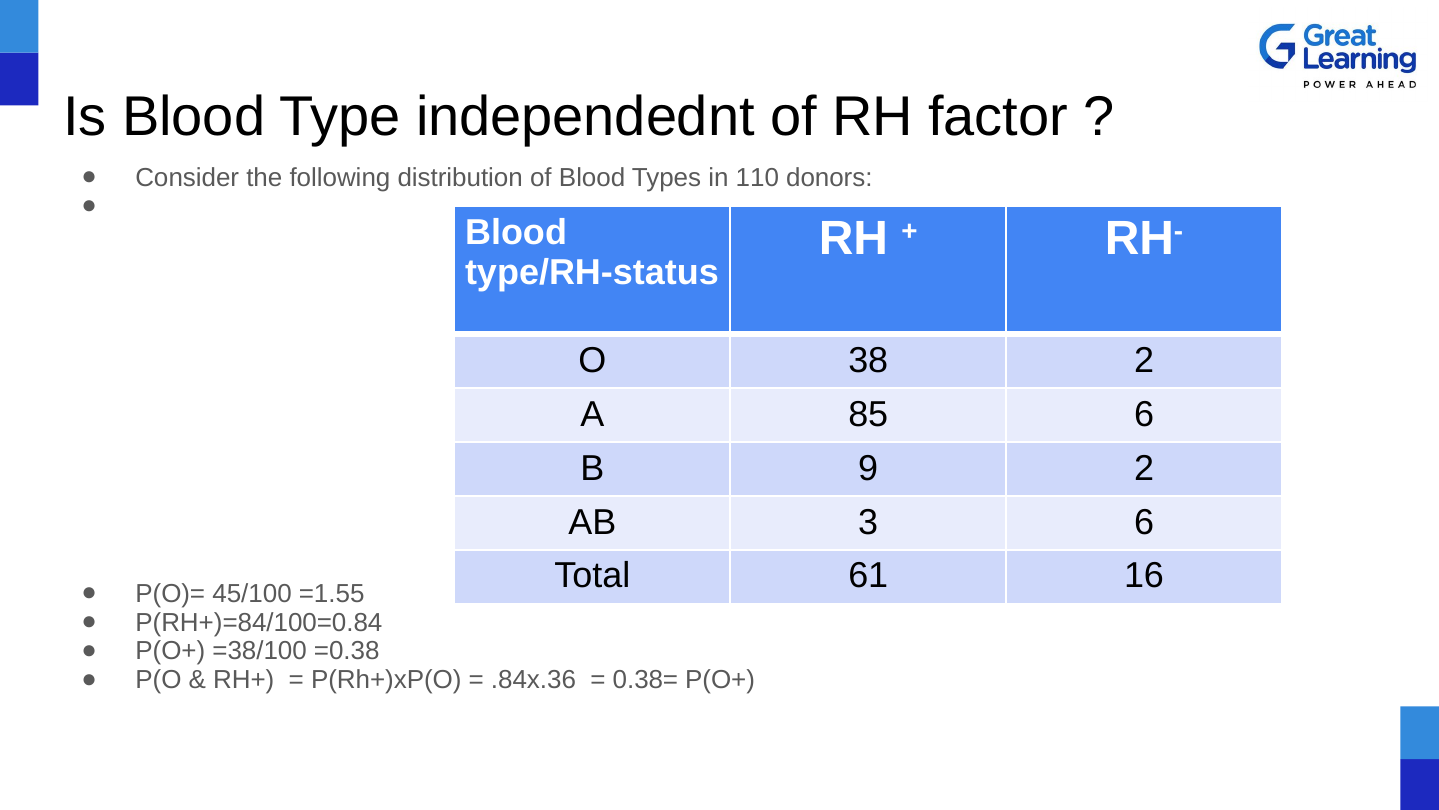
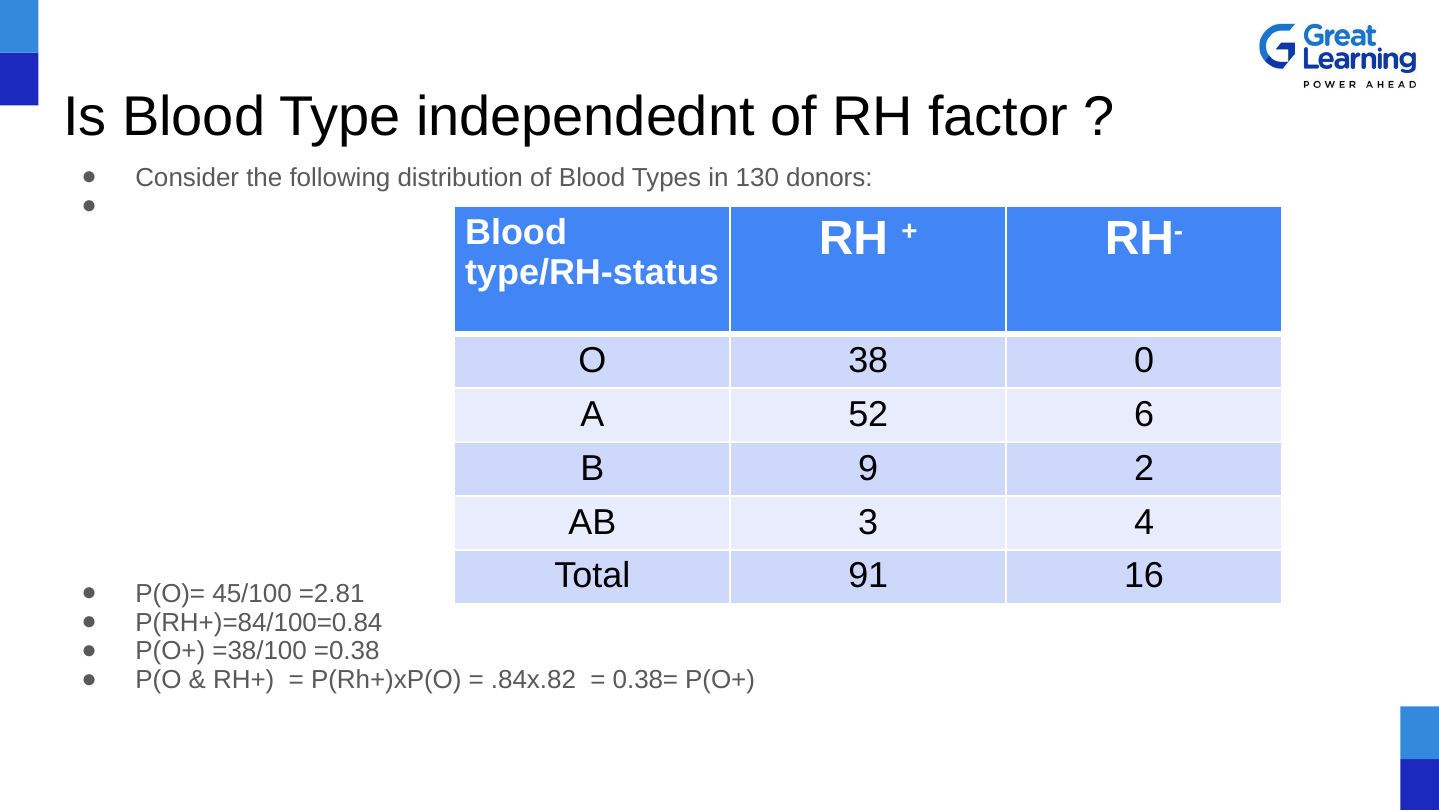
110: 110 -> 130 (757, 178)
38 2: 2 -> 0 (1144, 360)
85: 85 -> 52 (868, 414)
3 6: 6 -> 4 (1144, 522)
61: 61 -> 91 (868, 576)
=1.55: =1.55 -> =2.81 (332, 594)
.84x.36: .84x.36 -> .84x.82 (534, 680)
